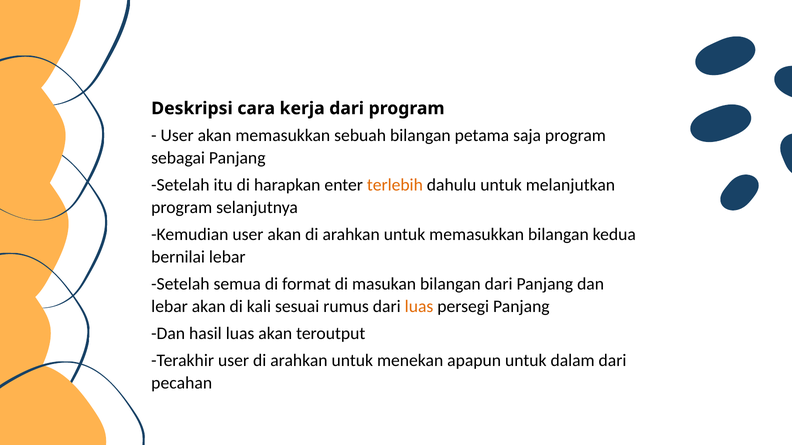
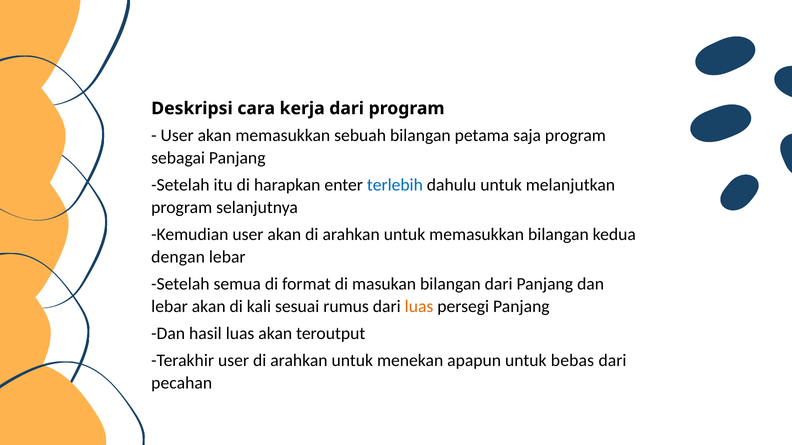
terlebih colour: orange -> blue (395, 185)
bernilai: bernilai -> dengan (178, 257)
dalam: dalam -> bebas (572, 361)
